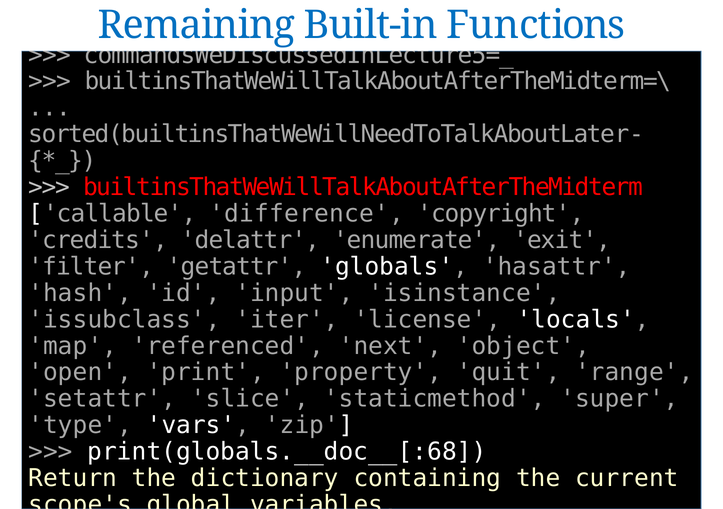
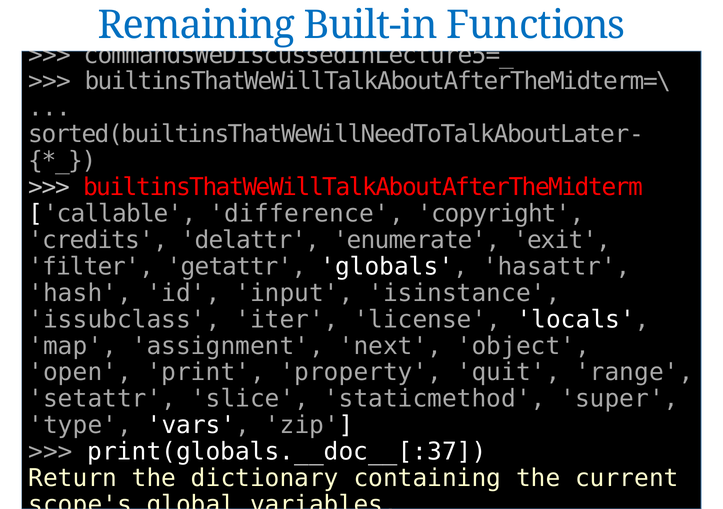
referenced: referenced -> assignment (228, 346)
print(globals.__doc__[:68: print(globals.__doc__[:68 -> print(globals.__doc__[:37 (287, 452)
